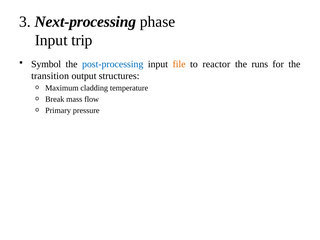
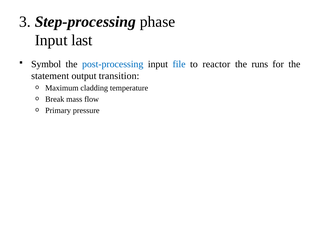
Next-processing: Next-processing -> Step-processing (85, 22)
trip: trip -> last (82, 40)
file colour: orange -> blue (179, 64)
transition: transition -> statement (50, 76)
structures: structures -> transition (119, 76)
